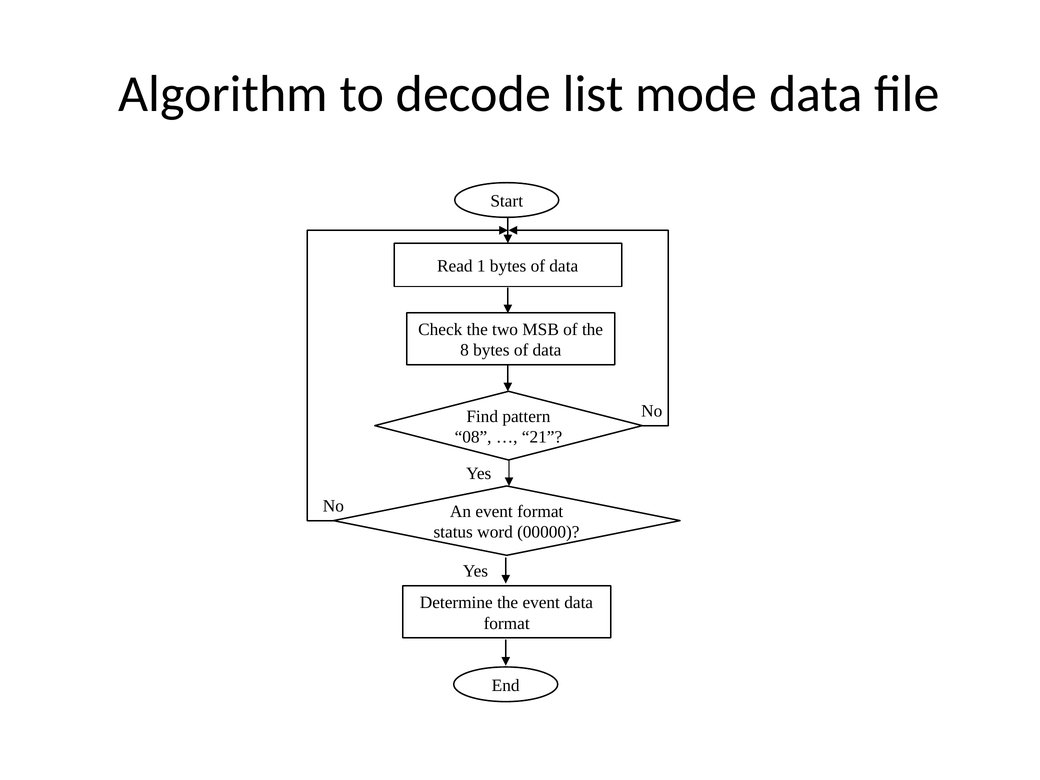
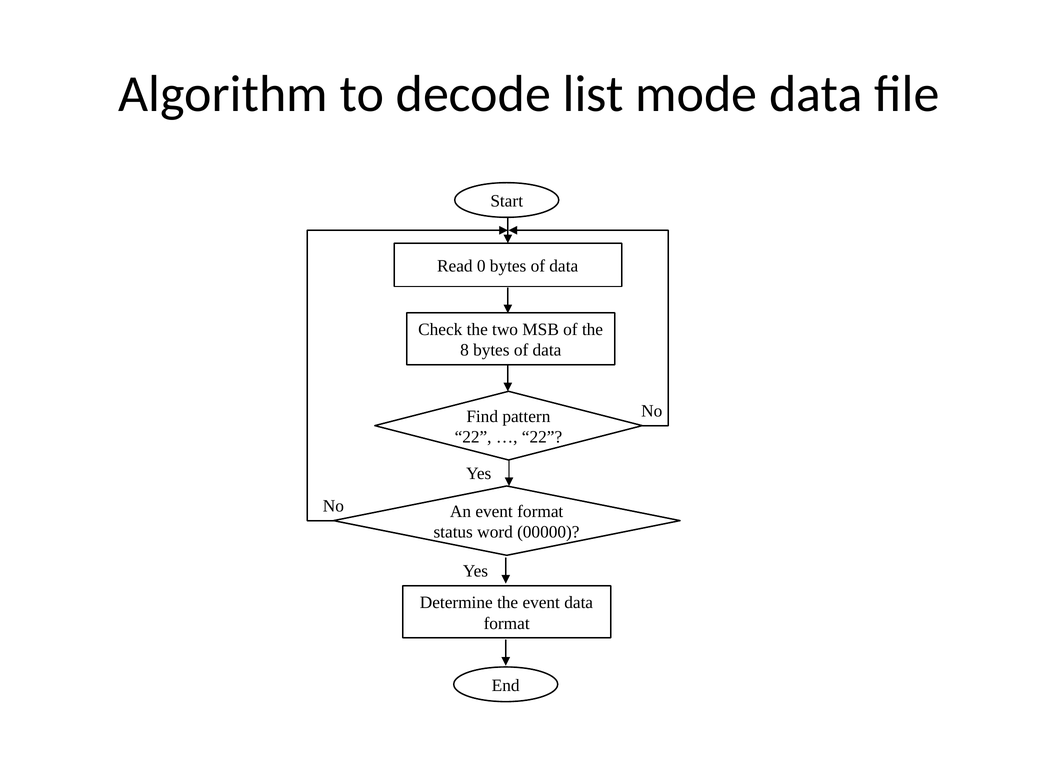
1: 1 -> 0 (481, 266)
08: 08 -> 22 (473, 437)
21: 21 -> 22 (542, 437)
